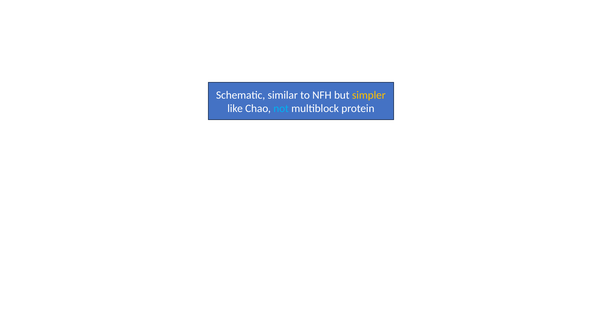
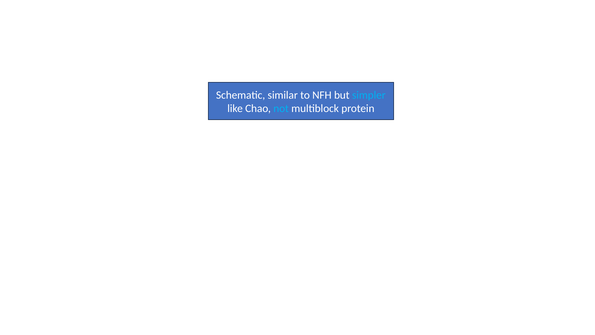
simpler colour: yellow -> light blue (369, 95)
